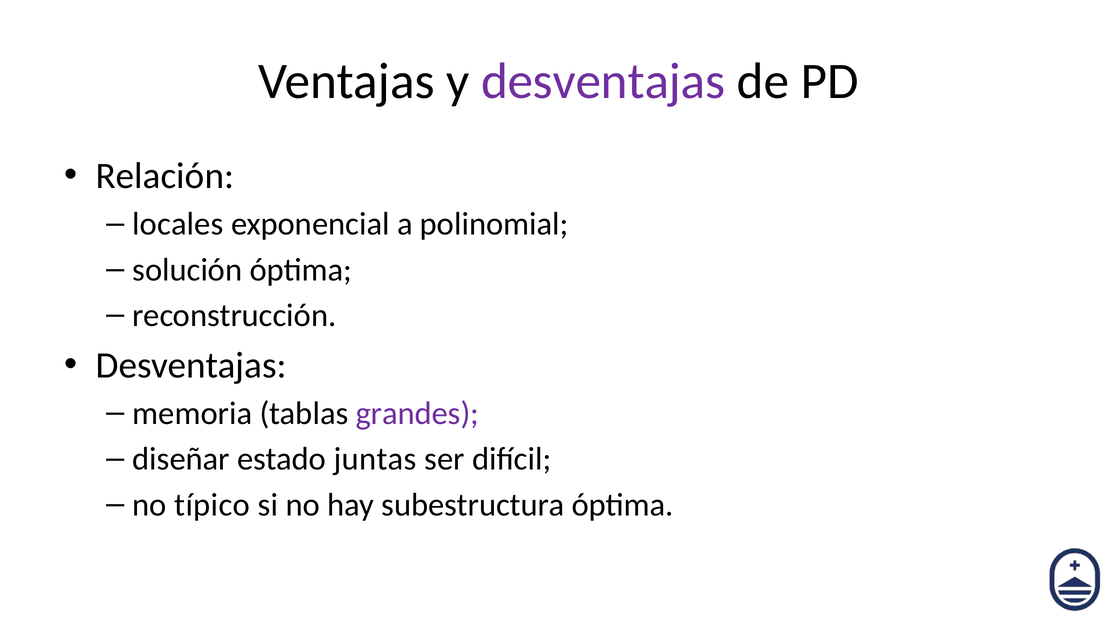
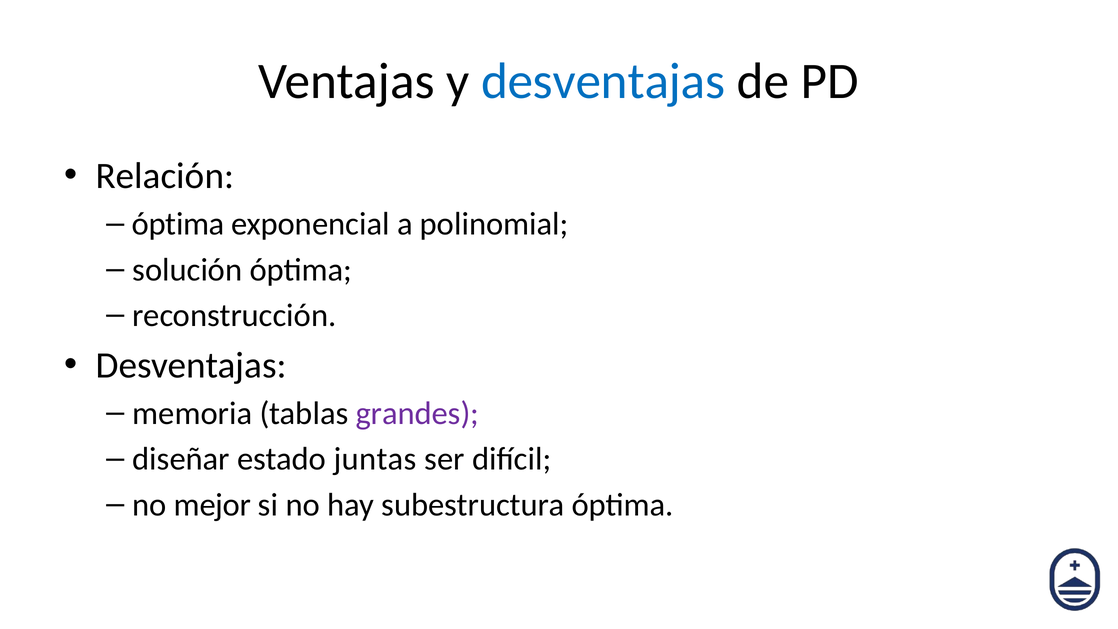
desventajas colour: purple -> blue (603, 81)
locales: locales -> óptima (178, 224)
típico: típico -> mejor (212, 505)
